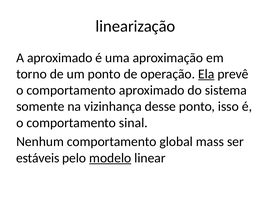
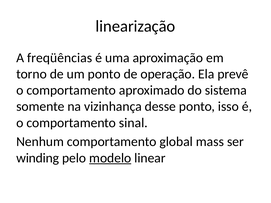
A aproximado: aproximado -> freqüências (60, 58)
Ela underline: present -> none (206, 74)
estáveis: estáveis -> winding (38, 158)
